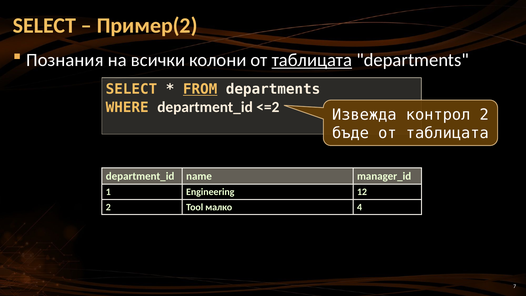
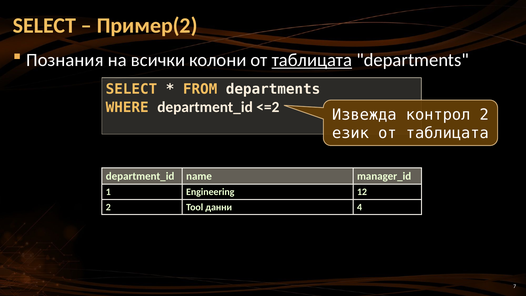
FROM underline: present -> none (200, 89)
бъде: бъде -> език (351, 133)
малко: малко -> данни (219, 207)
